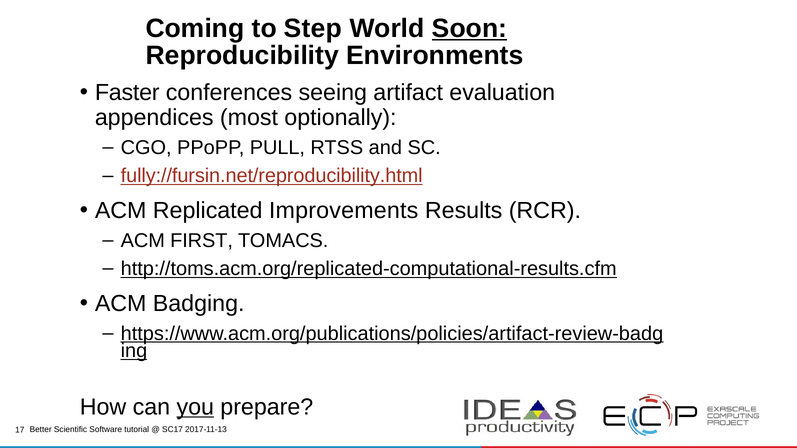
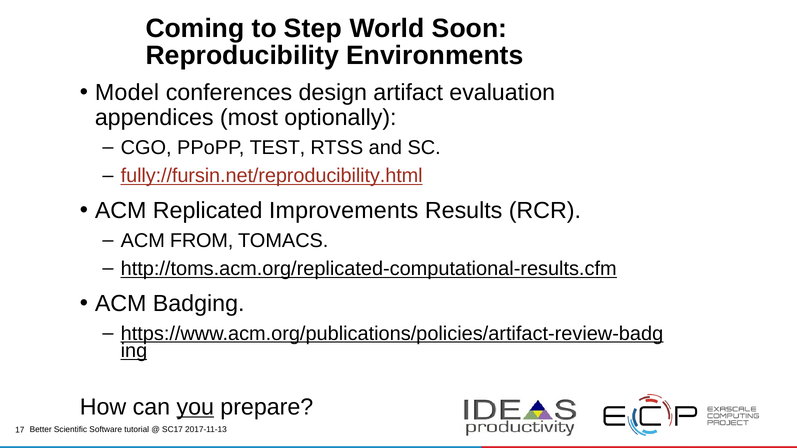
Soon underline: present -> none (469, 28)
Faster: Faster -> Model (127, 93)
seeing: seeing -> design (333, 93)
PULL: PULL -> TEST (277, 148)
FIRST: FIRST -> FROM (202, 241)
